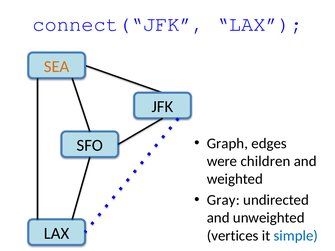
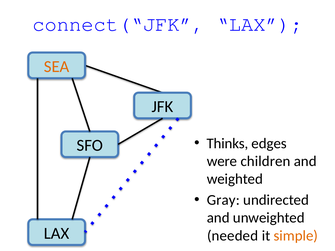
Graph: Graph -> Thinks (227, 144)
vertices: vertices -> needed (233, 236)
simple colour: blue -> orange (296, 236)
